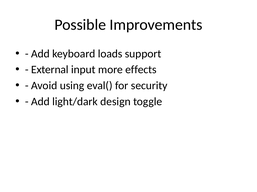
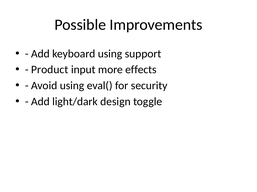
keyboard loads: loads -> using (110, 54)
External: External -> Product (50, 70)
